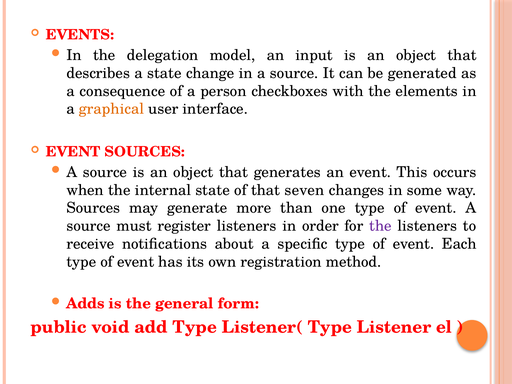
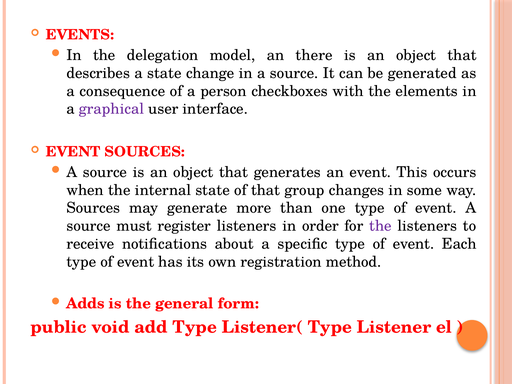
input: input -> there (314, 55)
graphical colour: orange -> purple (111, 109)
seven: seven -> group (305, 190)
